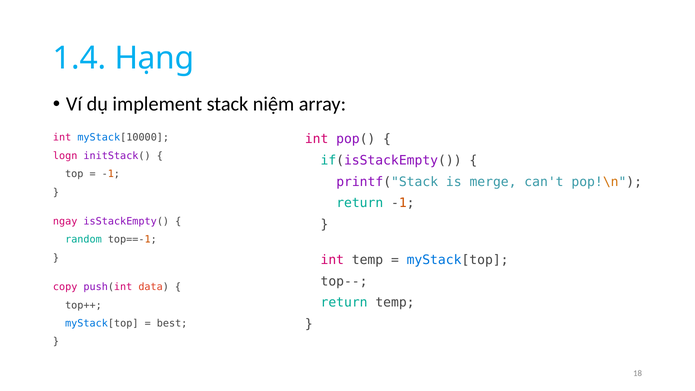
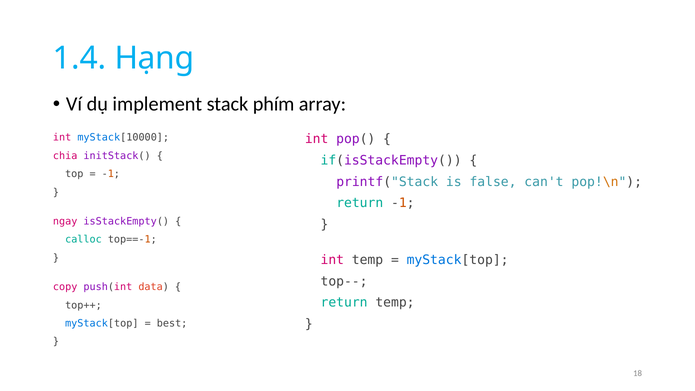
niệm: niệm -> phím (274, 104)
logn: logn -> chia (65, 156)
merge: merge -> false (493, 182)
random: random -> calloc (83, 240)
